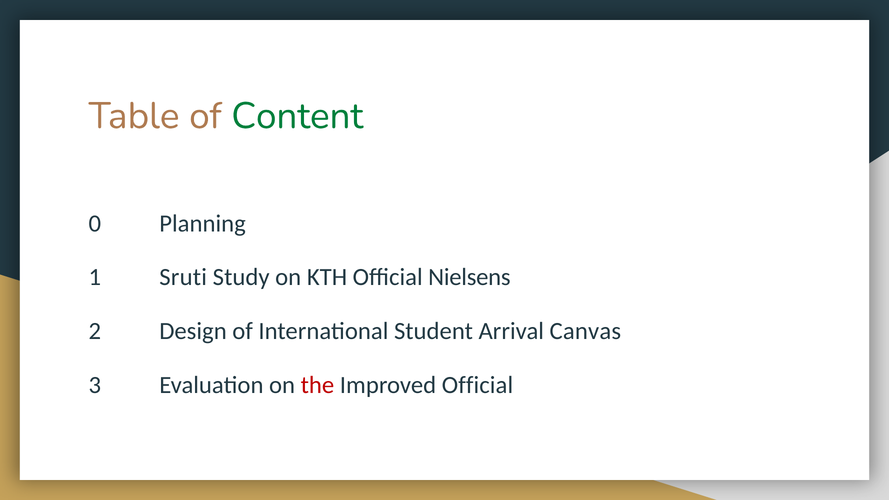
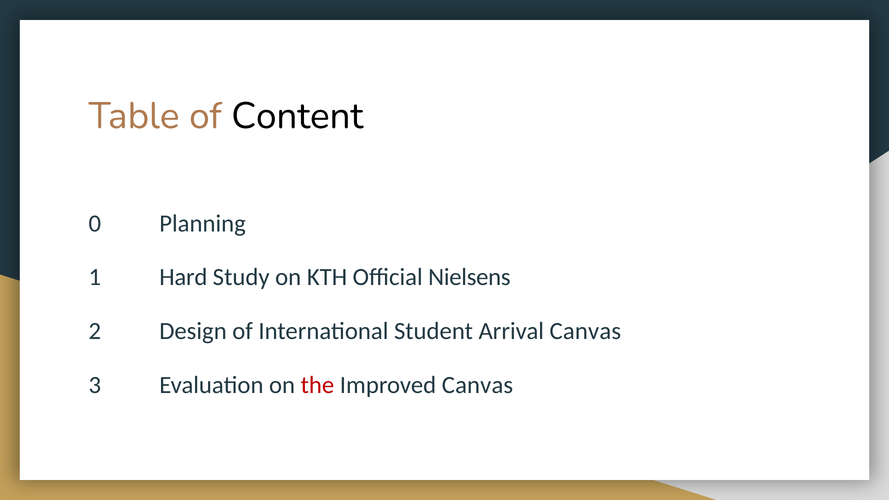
Content colour: green -> black (297, 116)
Sruti: Sruti -> Hard (183, 277)
Improved Official: Official -> Canvas (477, 385)
